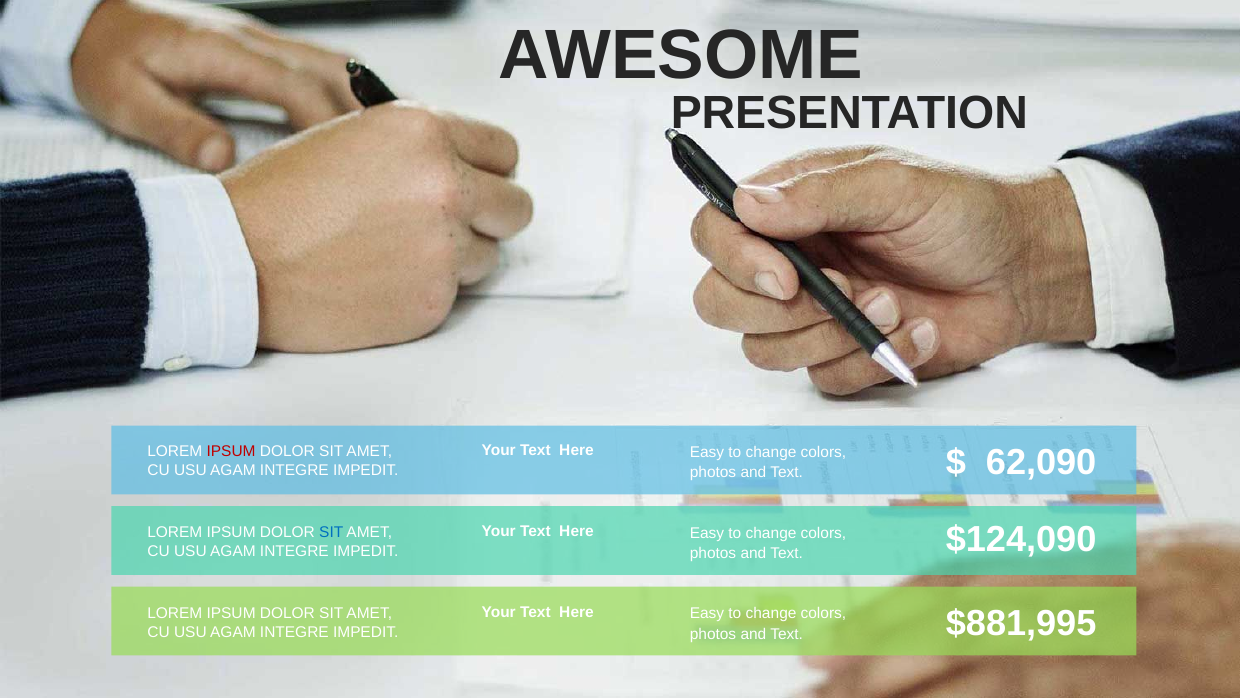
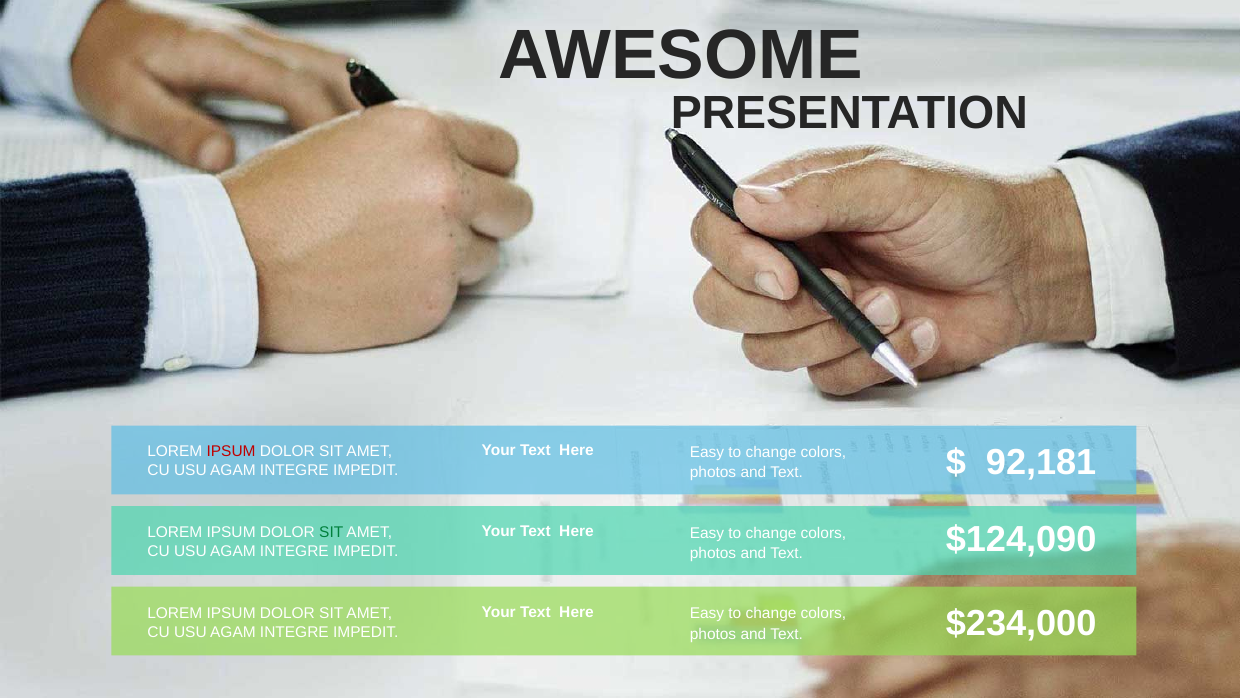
62,090: 62,090 -> 92,181 (1041, 462)
SIT colour: blue -> green (331, 532)
$881,995: $881,995 -> $234,000 (1021, 623)
